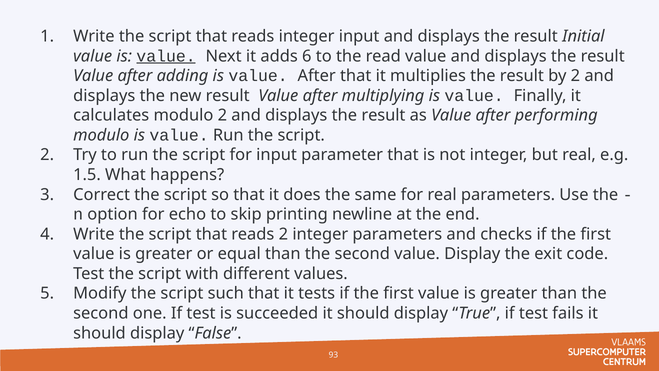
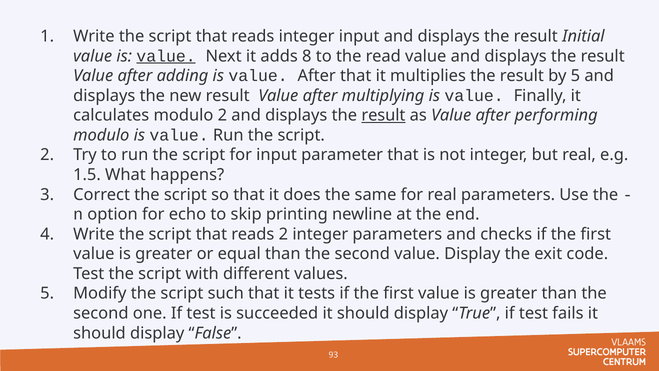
6: 6 -> 8 (307, 56)
by 2: 2 -> 5 (575, 76)
result underline: none -> present (383, 115)
